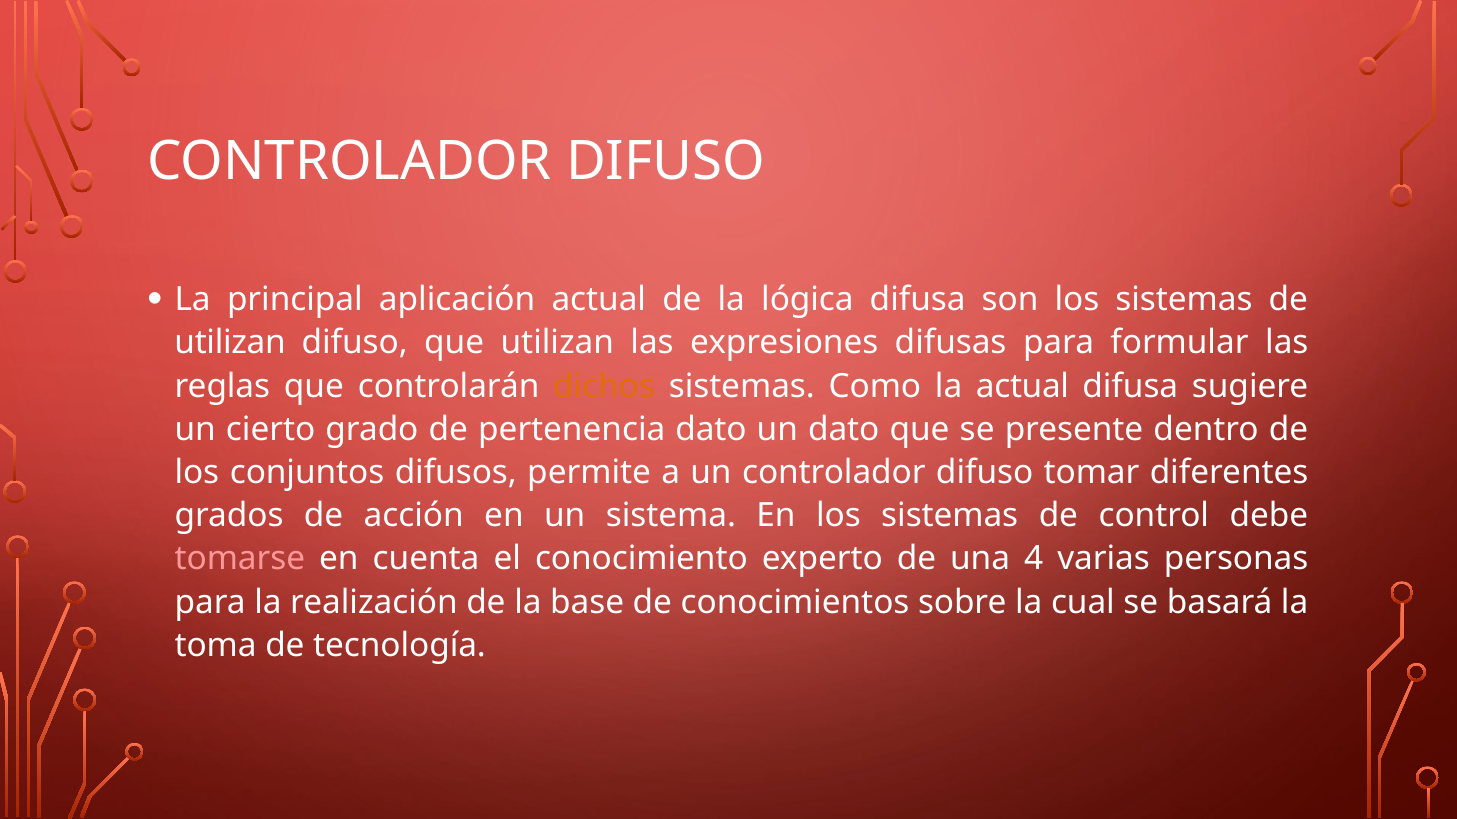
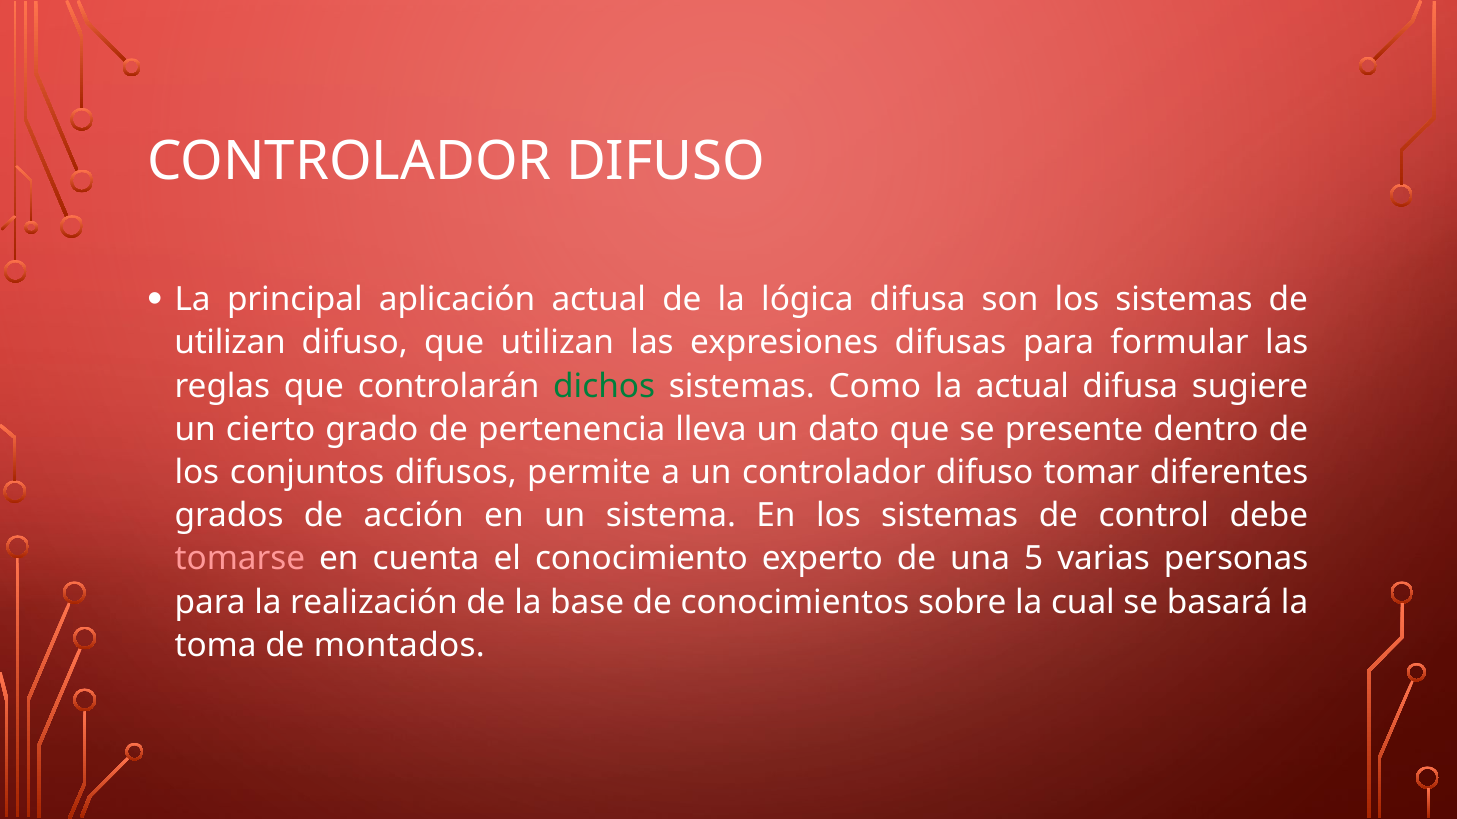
dichos colour: orange -> green (604, 386)
pertenencia dato: dato -> lleva (711, 430)
4: 4 -> 5 (1034, 559)
tecnología: tecnología -> montados (399, 646)
